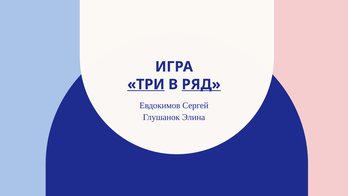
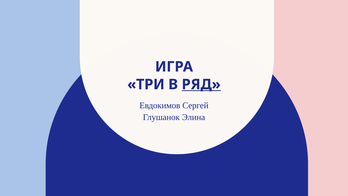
ТРИ underline: present -> none (146, 84)
